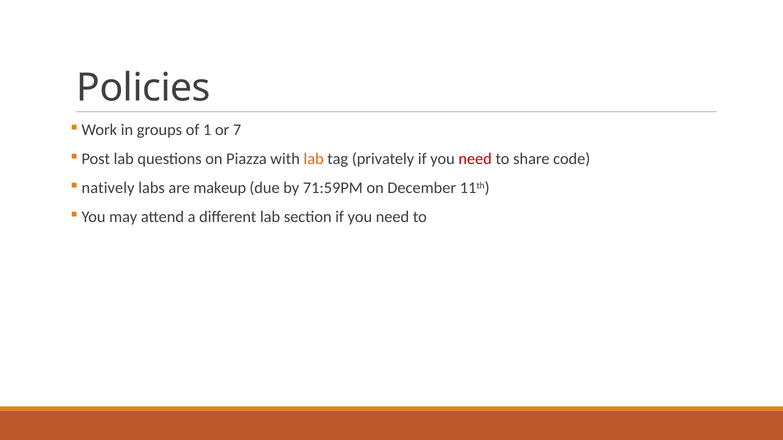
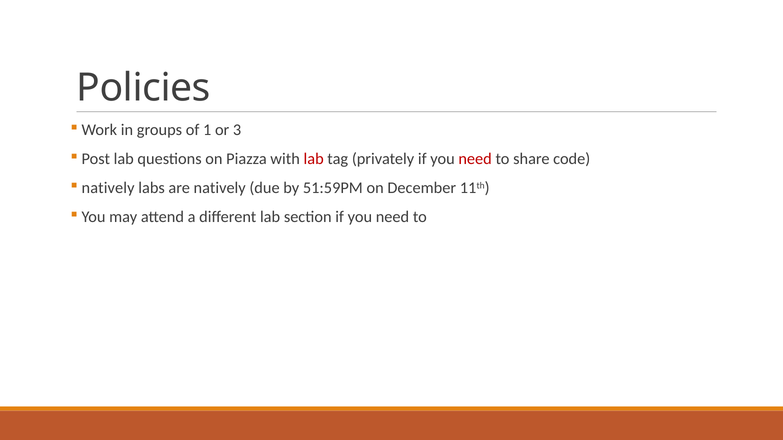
7: 7 -> 3 (237, 130)
lab colour: orange -> red (314, 159)
are makeup: makeup -> natively (220, 188)
71:59PM: 71:59PM -> 51:59PM (333, 188)
